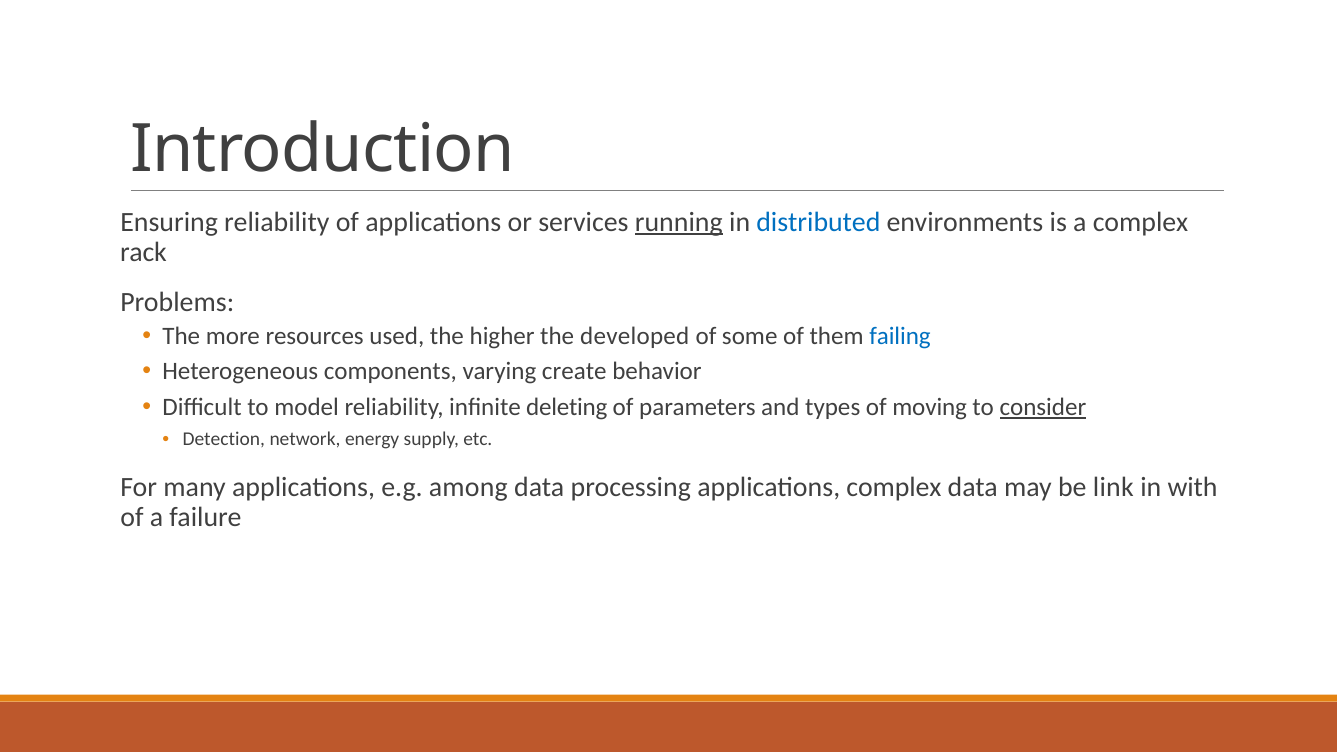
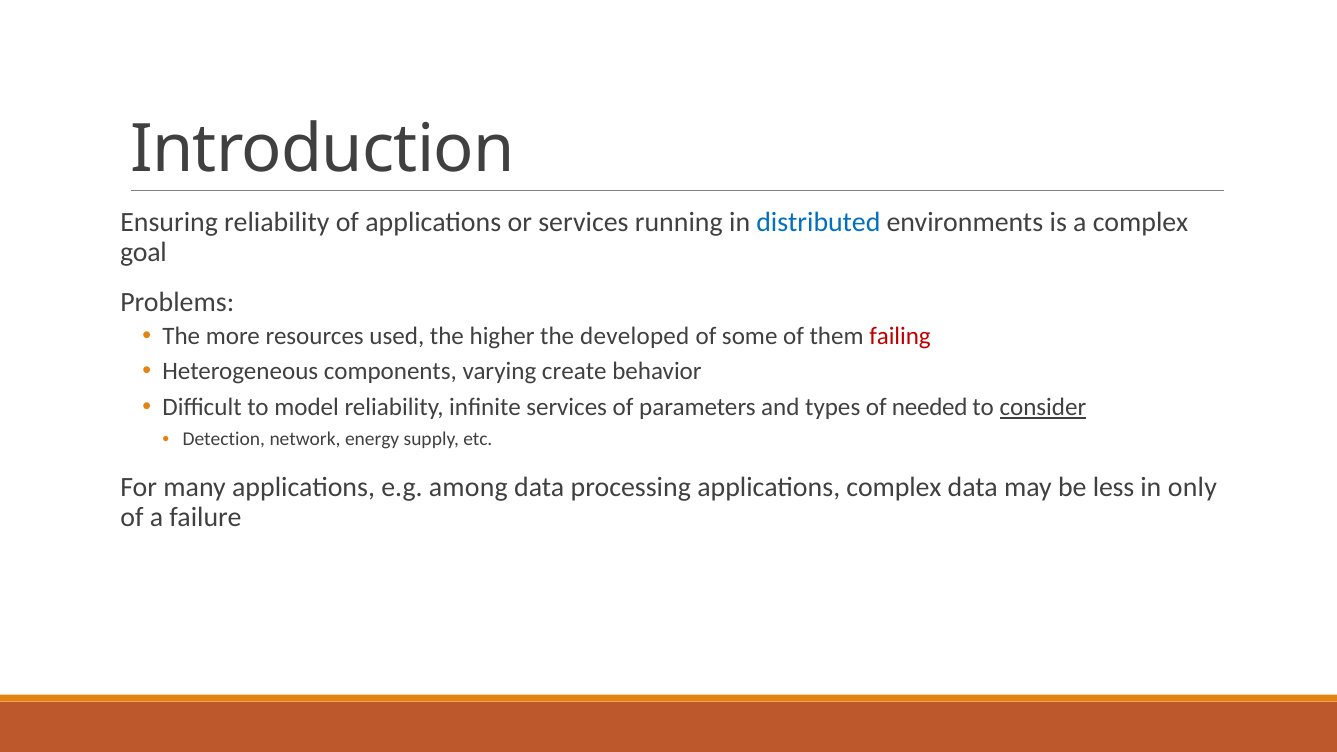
running underline: present -> none (679, 222)
rack: rack -> goal (143, 252)
failing colour: blue -> red (900, 336)
infinite deleting: deleting -> services (567, 407)
moving: moving -> needed (930, 407)
link: link -> less (1114, 487)
with: with -> only (1192, 487)
